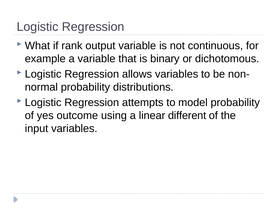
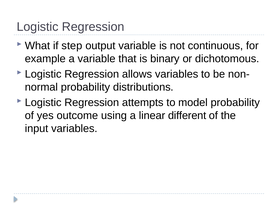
rank: rank -> step (72, 46)
